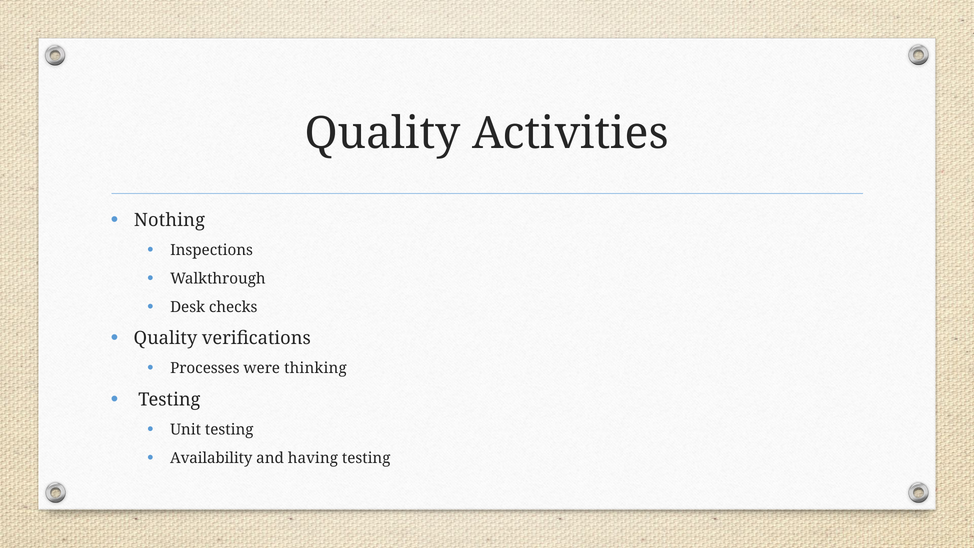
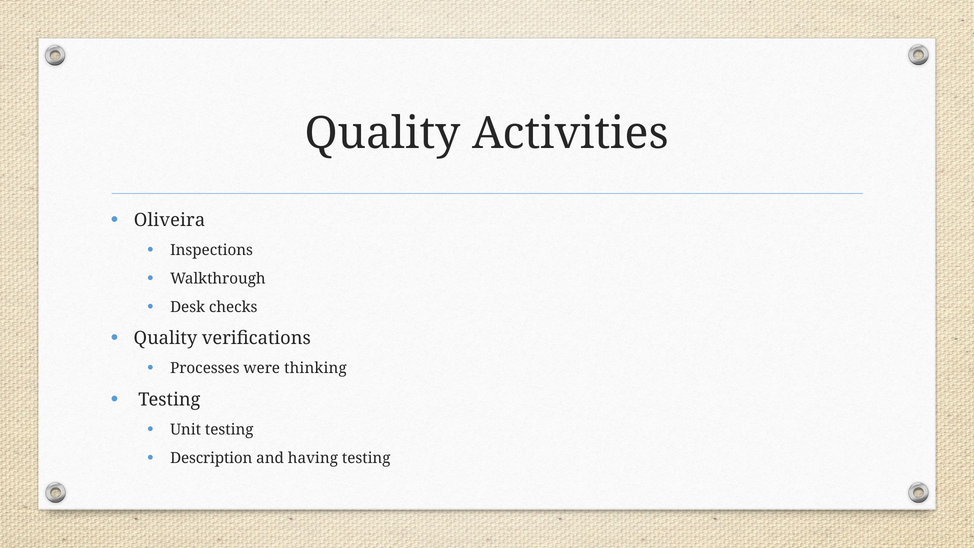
Nothing: Nothing -> Oliveira (169, 220)
Availability: Availability -> Description (211, 458)
